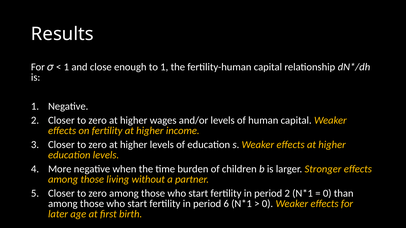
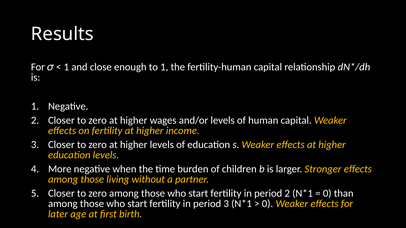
period 6: 6 -> 3 (226, 204)
